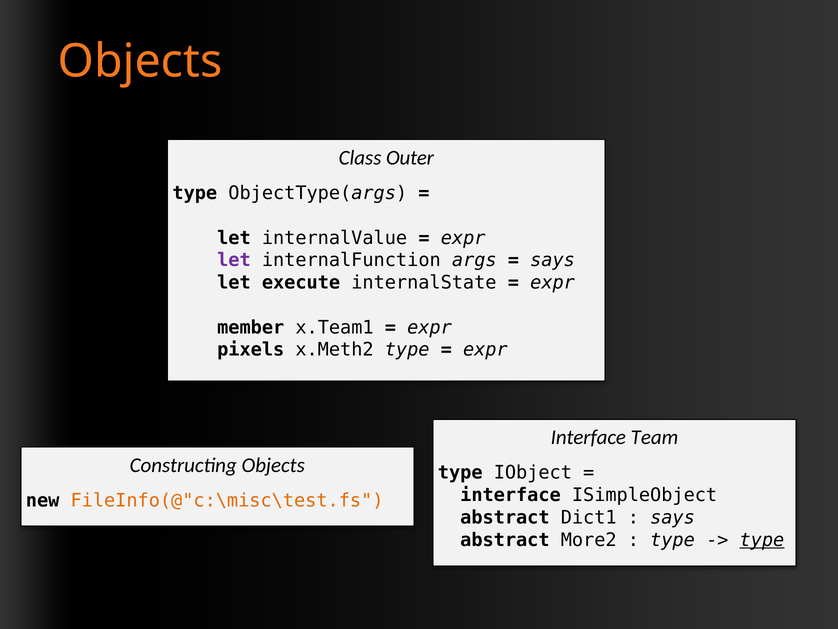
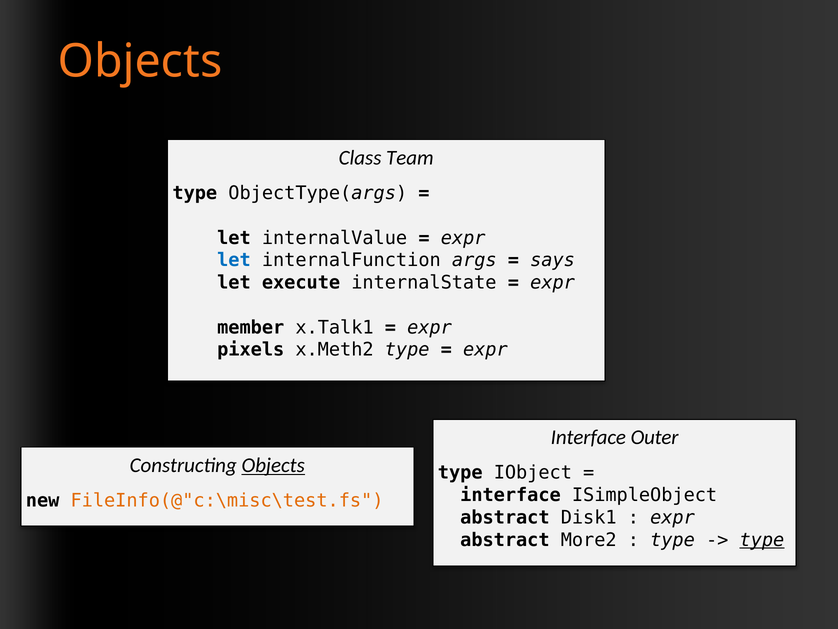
Outer: Outer -> Team (410, 158)
let colour: purple -> blue (234, 260)
x.Team1: x.Team1 -> x.Talk1 (335, 327)
Team: Team -> Outer (655, 437)
Objects underline: none -> present (273, 465)
Dict1: Dict1 -> Disk1 (589, 517)
says: says -> expr (673, 517)
